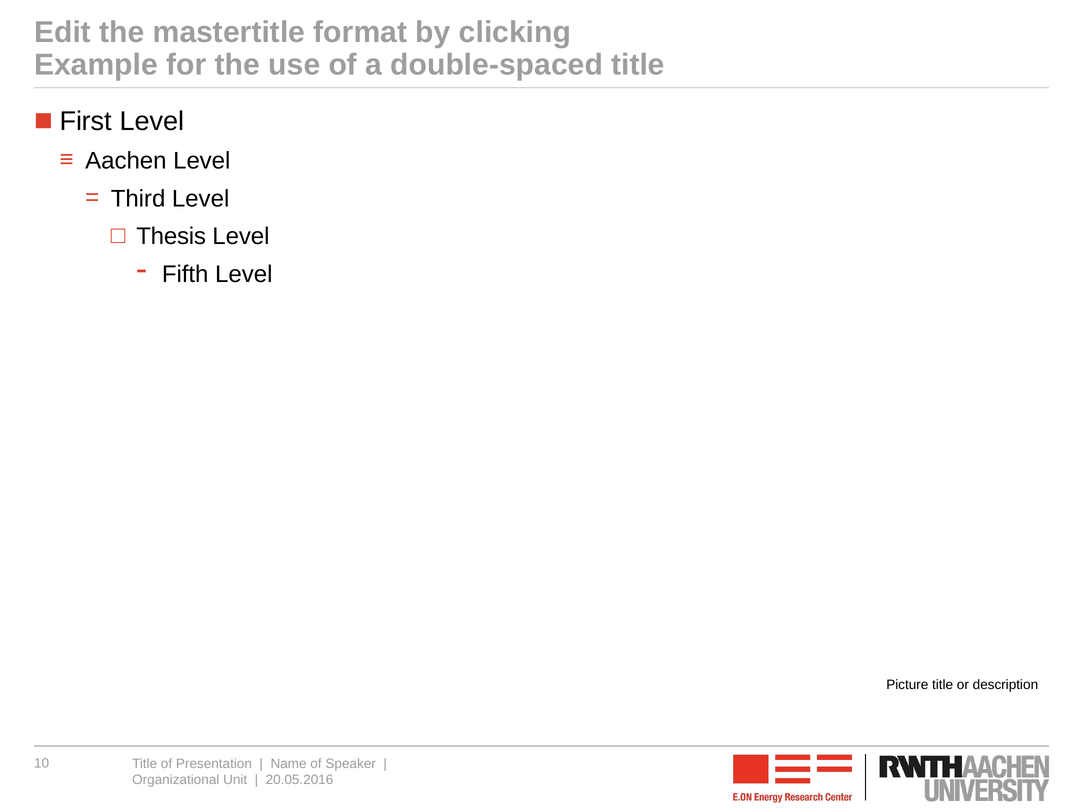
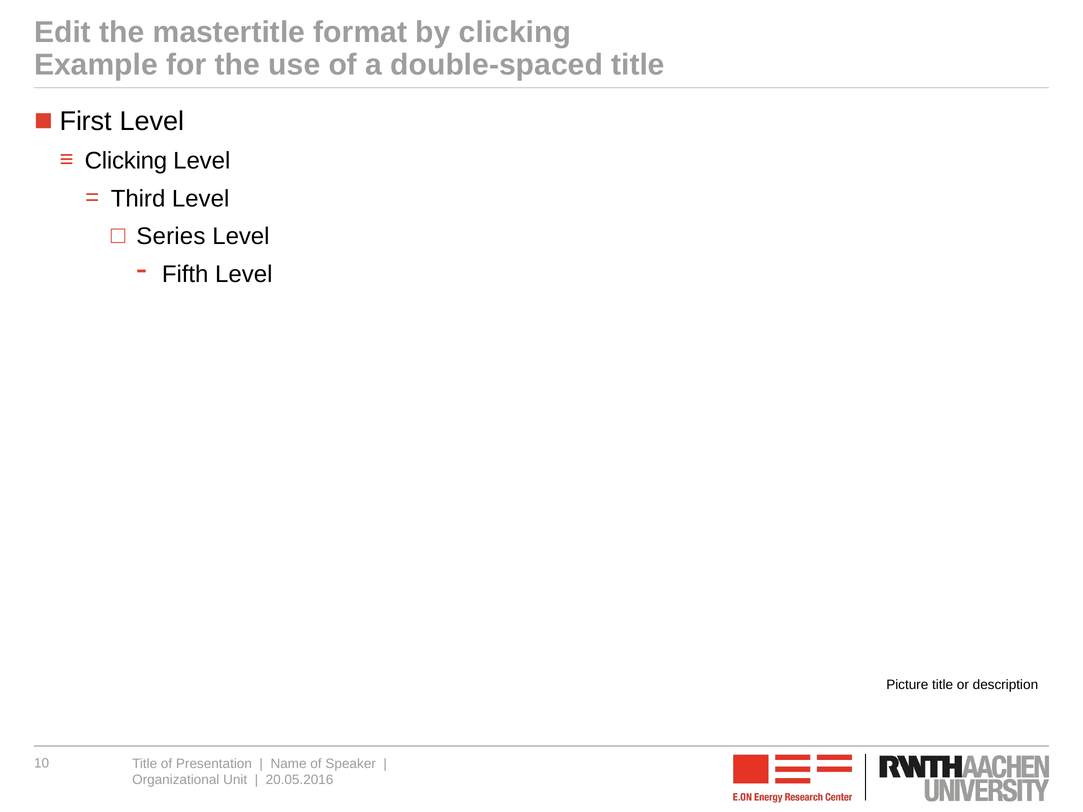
Aachen: Aachen -> Clicking (126, 161)
Thesis: Thesis -> Series (171, 237)
